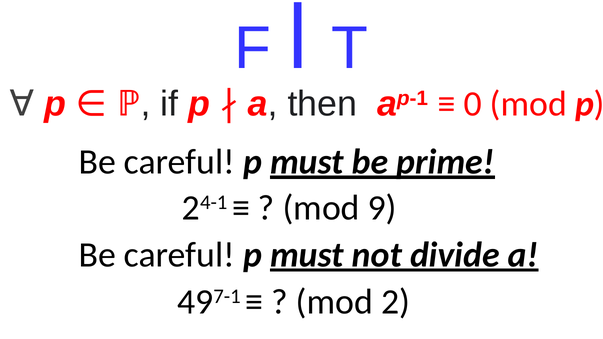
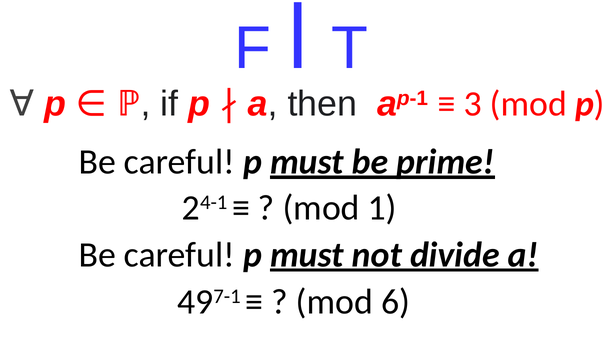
0: 0 -> 3 (473, 104)
9: 9 -> 1 (382, 208)
2: 2 -> 6 (396, 302)
